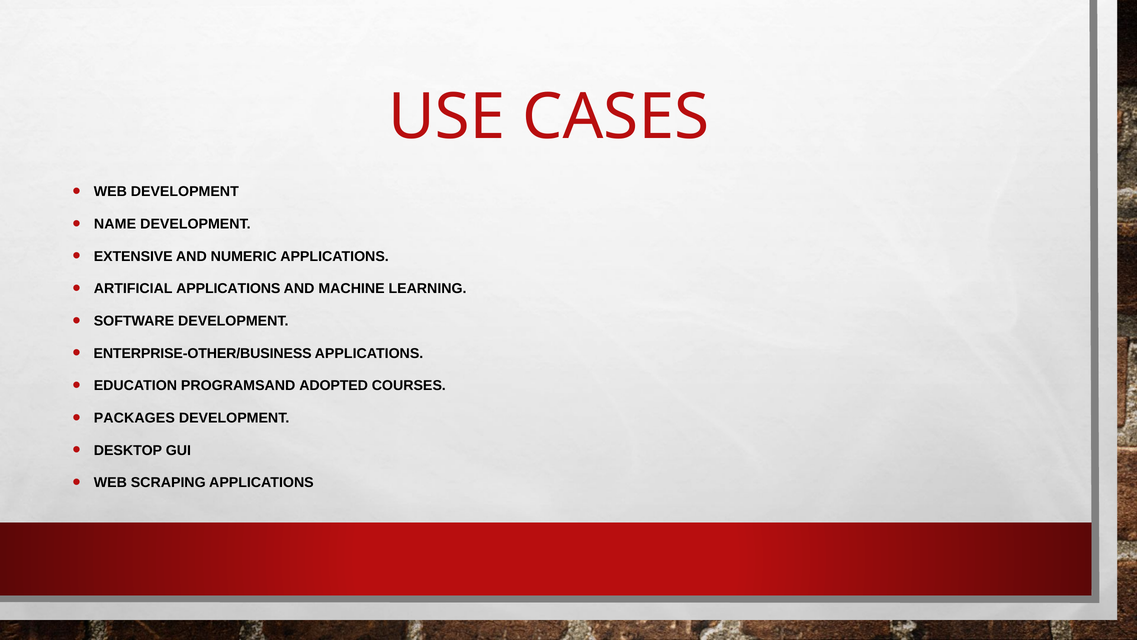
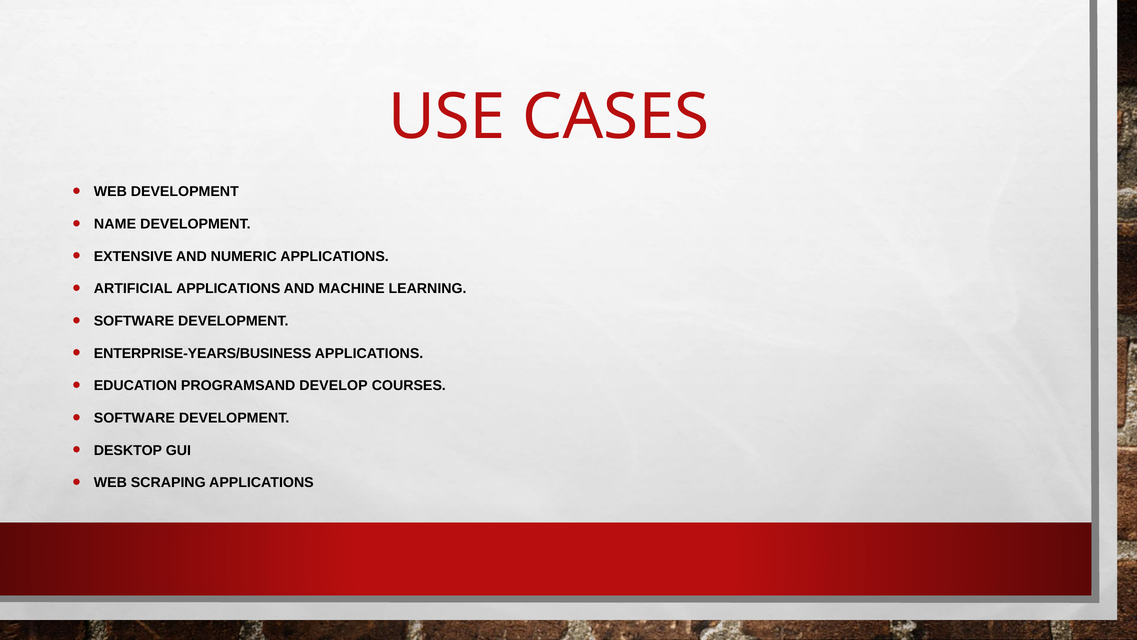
ENTERPRISE-OTHER/BUSINESS: ENTERPRISE-OTHER/BUSINESS -> ENTERPRISE-YEARS/BUSINESS (203, 353)
ADOPTED: ADOPTED -> DEVELOP (333, 385)
PACKAGES: PACKAGES -> SOFTWARE (134, 418)
